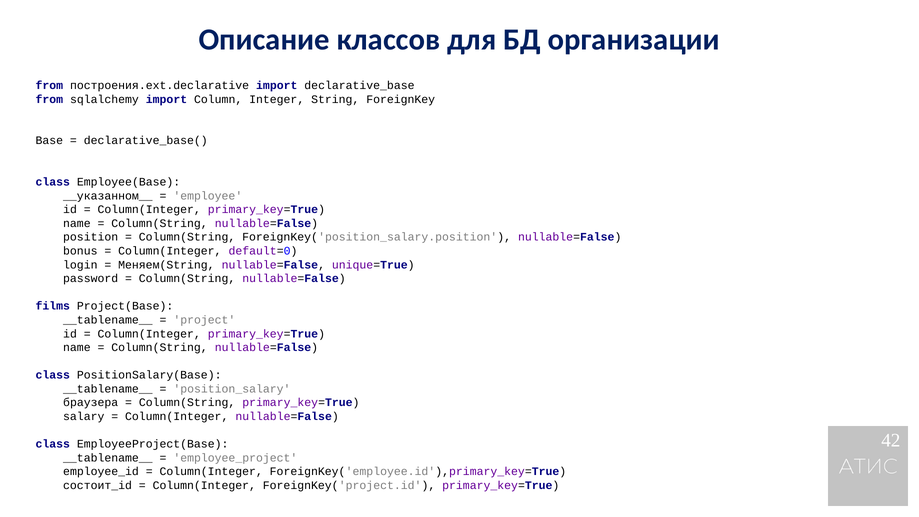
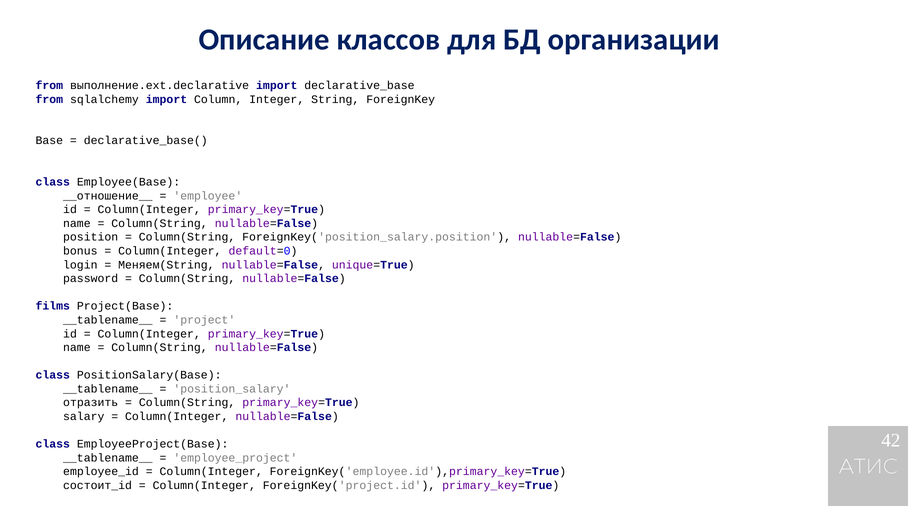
построения.ext.declarative: построения.ext.declarative -> выполнение.ext.declarative (160, 86)
__указанном__: __указанном__ -> __отношение__ (108, 196)
браузера: браузера -> отразить (91, 403)
